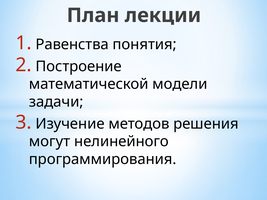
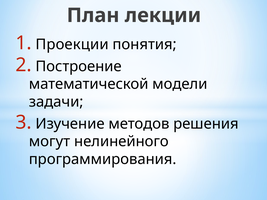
Равенства: Равенства -> Проекции (72, 45)
